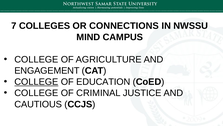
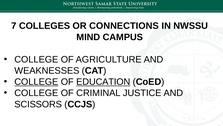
ENGAGEMENT: ENGAGEMENT -> WEAKNESSES (47, 70)
EDUCATION underline: none -> present (103, 82)
CAUTIOUS: CAUTIOUS -> SCISSORS (38, 104)
